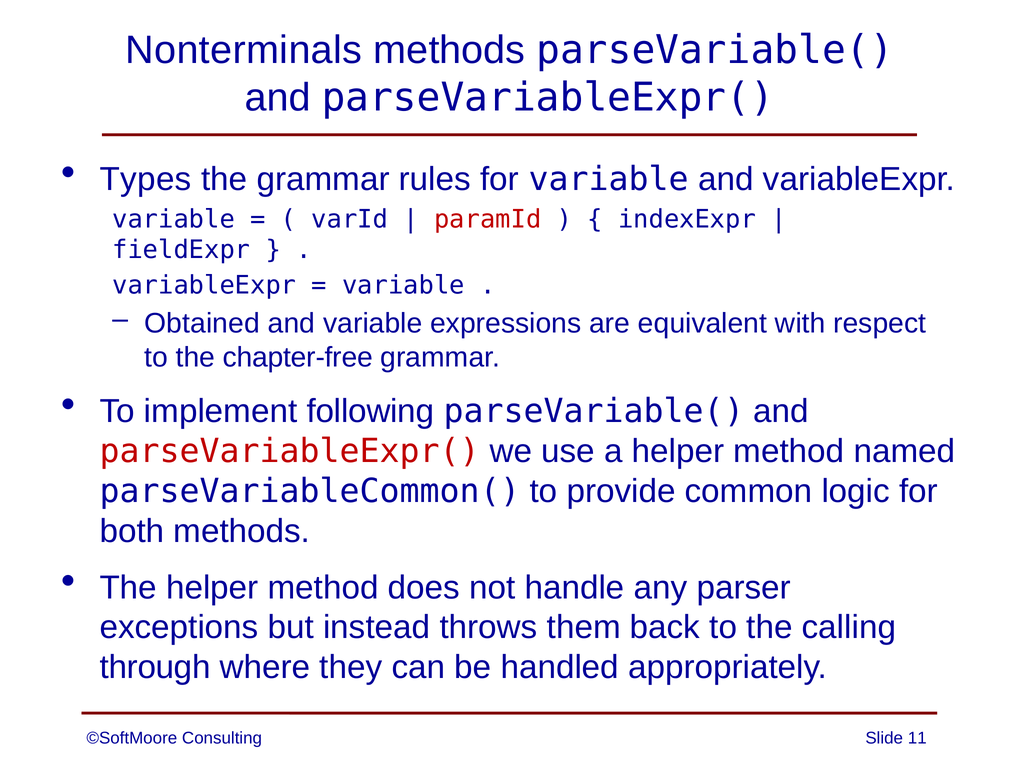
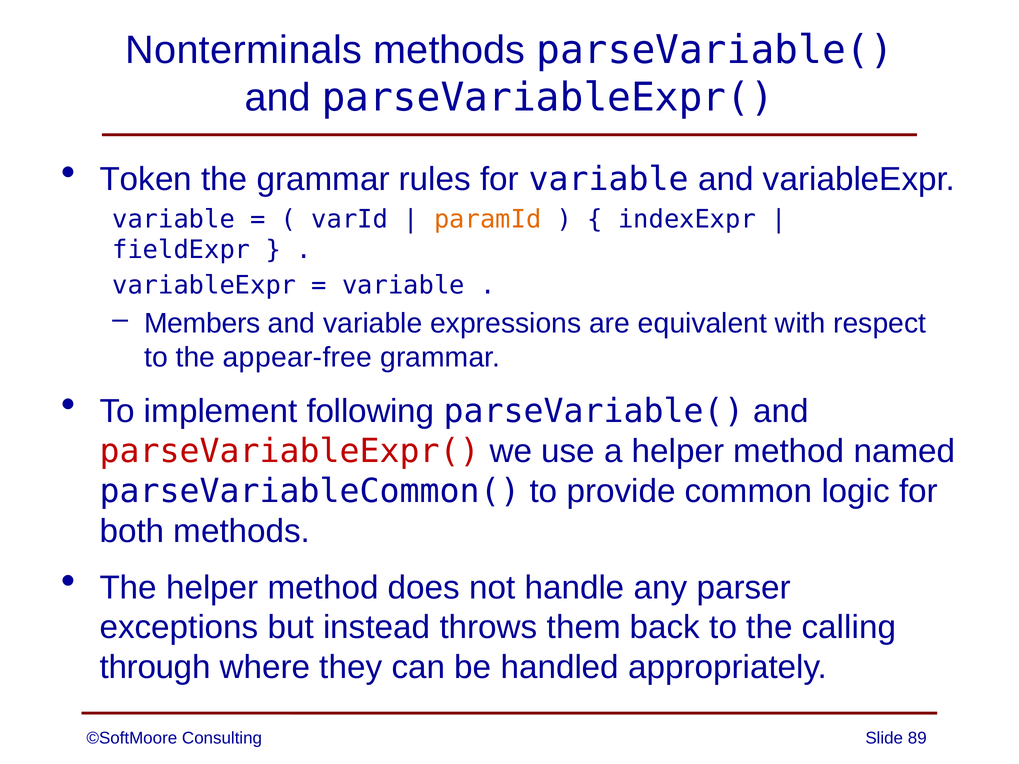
Types: Types -> Token (146, 179)
paramId colour: red -> orange (488, 219)
Obtained: Obtained -> Members (202, 324)
chapter-free: chapter-free -> appear-free (298, 358)
11: 11 -> 89 (917, 738)
